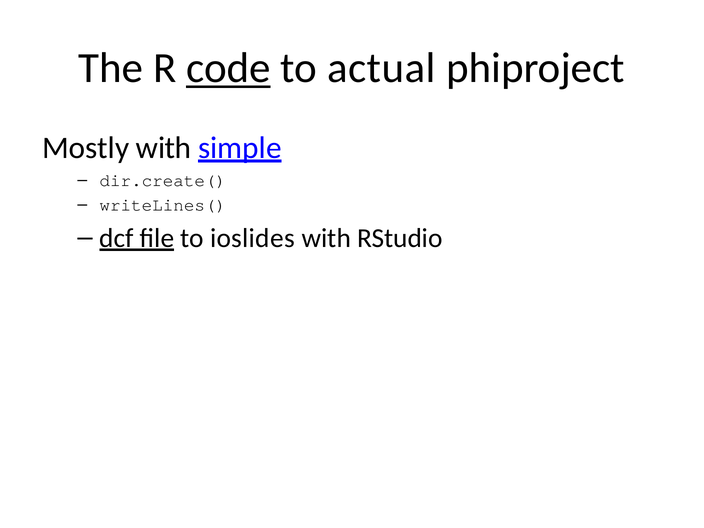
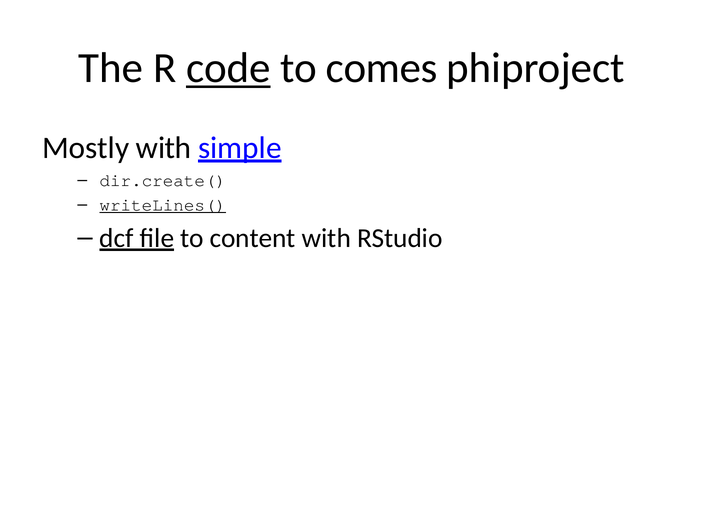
actual: actual -> comes (382, 68)
writeLines( underline: none -> present (163, 205)
ioslides: ioslides -> content (253, 238)
